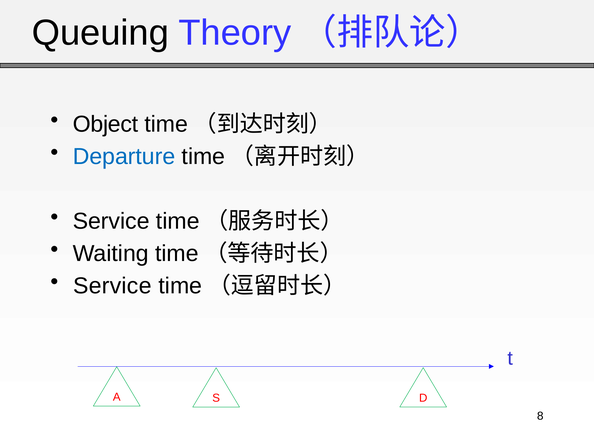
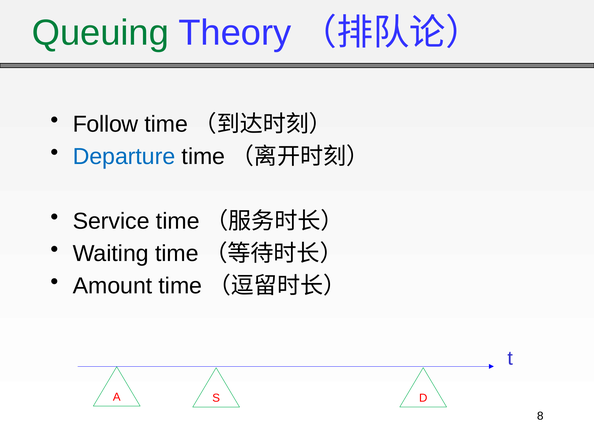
Queuing colour: black -> green (100, 33)
Object: Object -> Follow (106, 124)
Service: Service -> Amount (113, 286)
